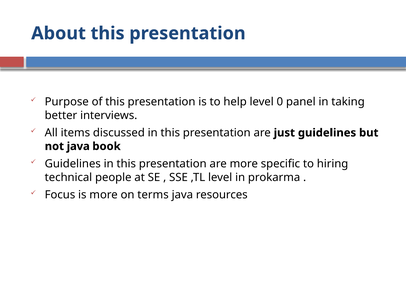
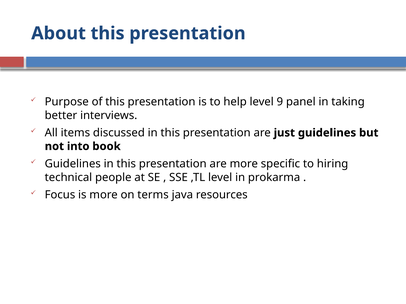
0: 0 -> 9 (280, 102)
not java: java -> into (78, 147)
